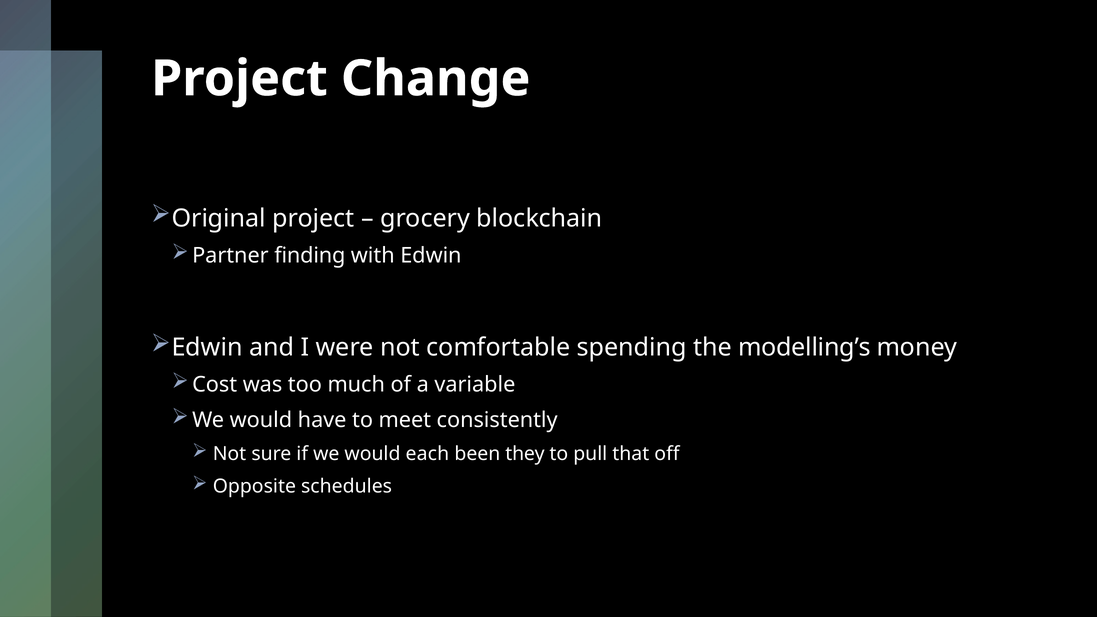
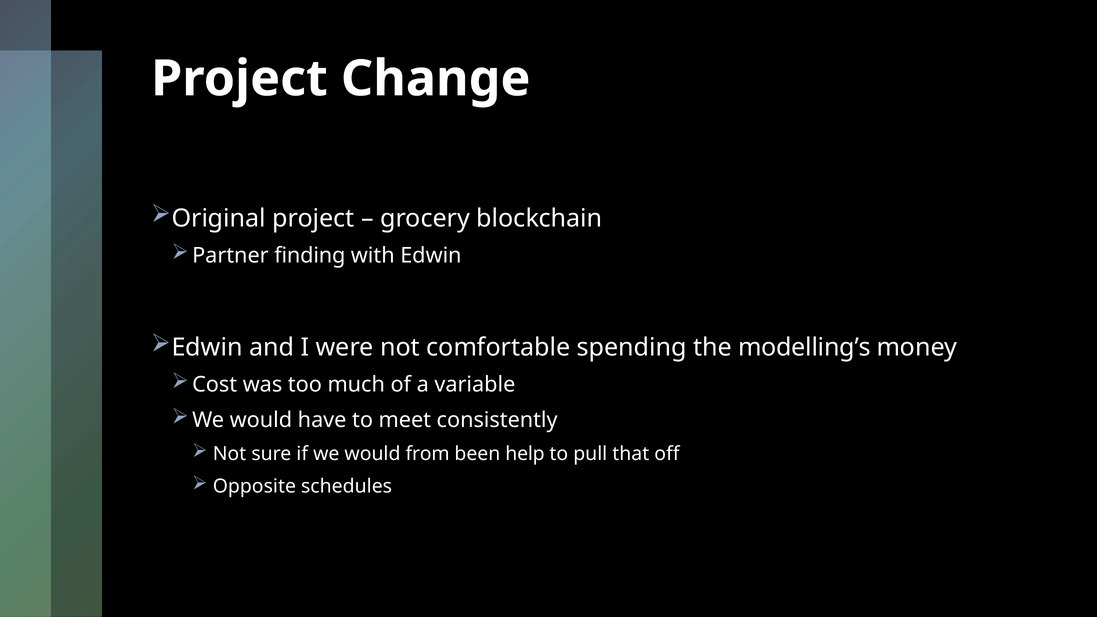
each: each -> from (428, 454)
they: they -> help (525, 454)
